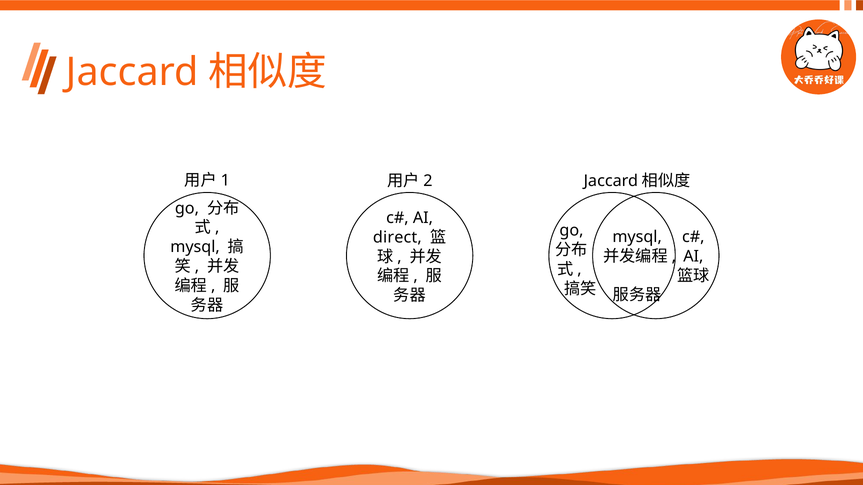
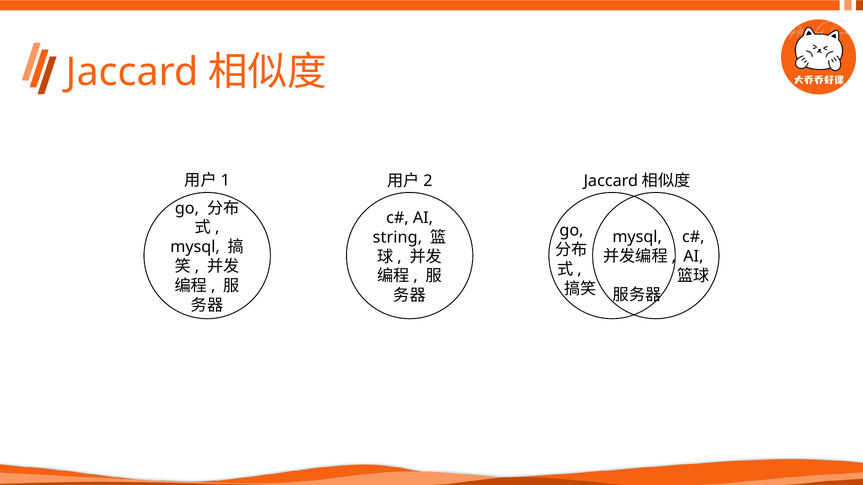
direct: direct -> string (397, 238)
